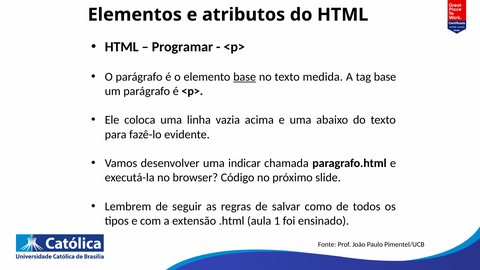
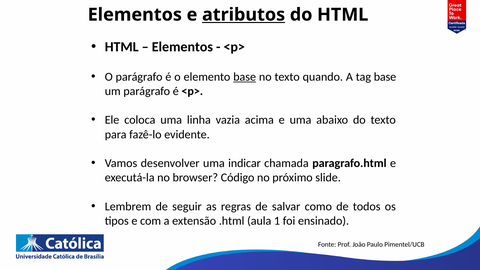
atributos underline: none -> present (244, 15)
Programar: Programar -> Elementos (182, 47)
medida: medida -> quando (323, 77)
